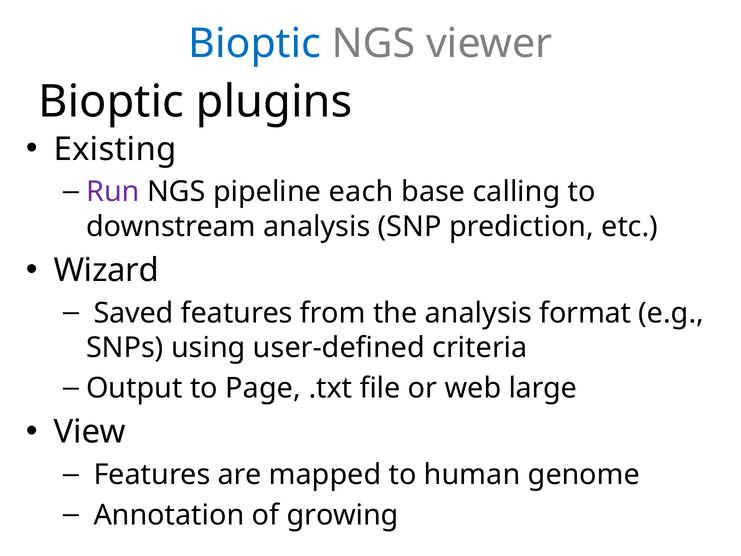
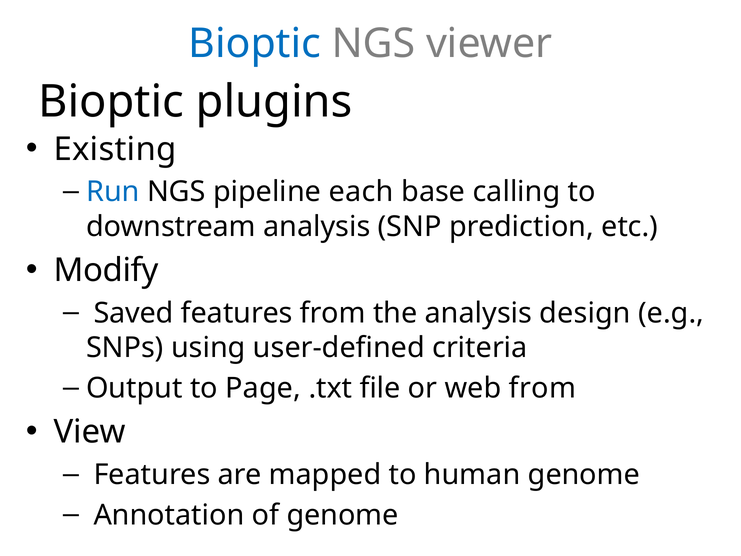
Run colour: purple -> blue (113, 192)
Wizard: Wizard -> Modify (106, 270)
format: format -> design (585, 313)
web large: large -> from (543, 388)
of growing: growing -> genome (343, 515)
